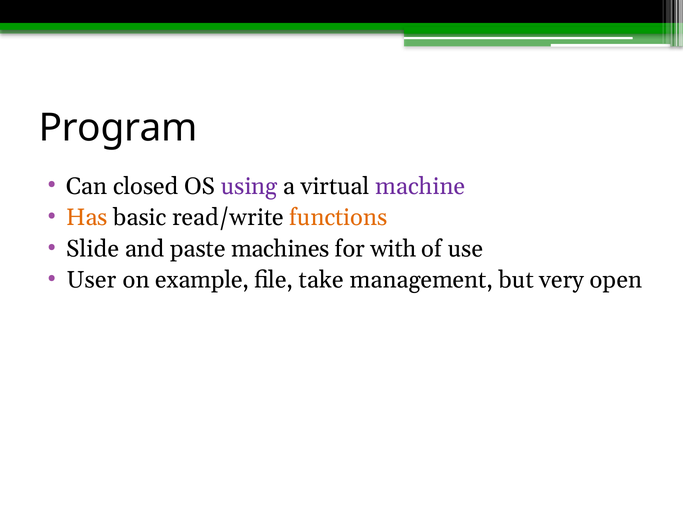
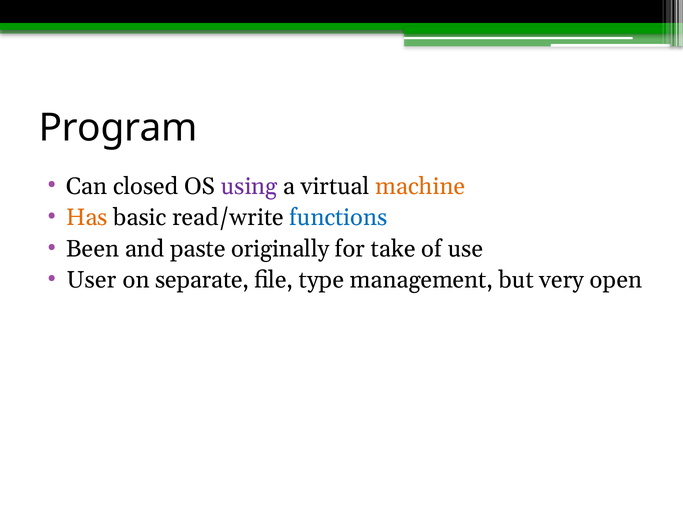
machine colour: purple -> orange (420, 186)
functions colour: orange -> blue (338, 218)
Slide: Slide -> Been (93, 249)
machines: machines -> originally (280, 249)
with: with -> take (393, 249)
example: example -> separate (202, 280)
take: take -> type (321, 280)
